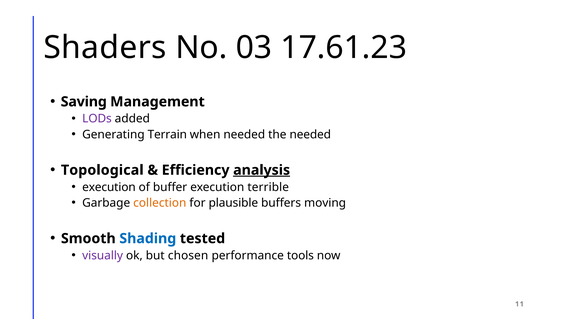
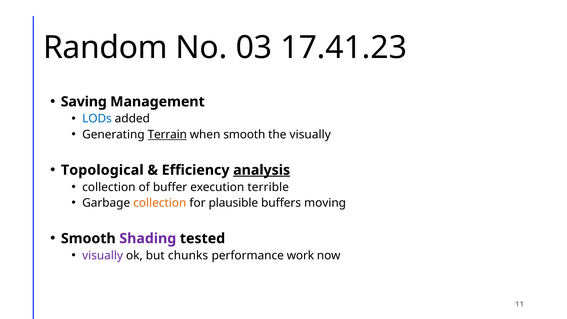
Shaders: Shaders -> Random (105, 48)
17.61.23: 17.61.23 -> 17.41.23 (344, 48)
LODs colour: purple -> blue (97, 119)
Terrain underline: none -> present (167, 134)
when needed: needed -> smooth (244, 134)
the needed: needed -> visually (310, 134)
execution: execution -> collection (109, 187)
Shading colour: blue -> purple (148, 238)
chosen: chosen -> chunks (188, 255)
tools: tools -> work (300, 255)
